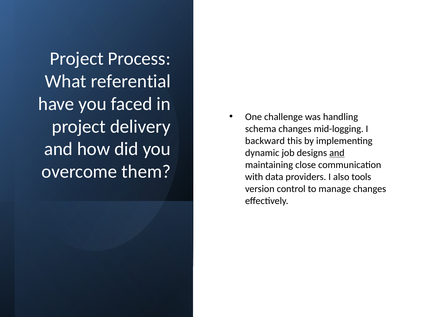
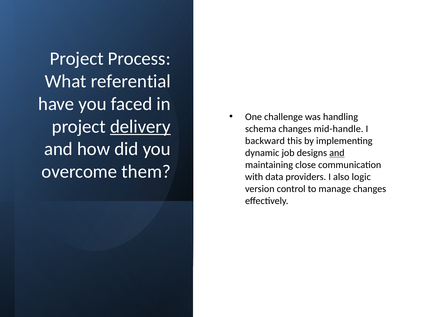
delivery underline: none -> present (140, 126)
mid-logging: mid-logging -> mid-handle (339, 129)
tools: tools -> logic (361, 177)
